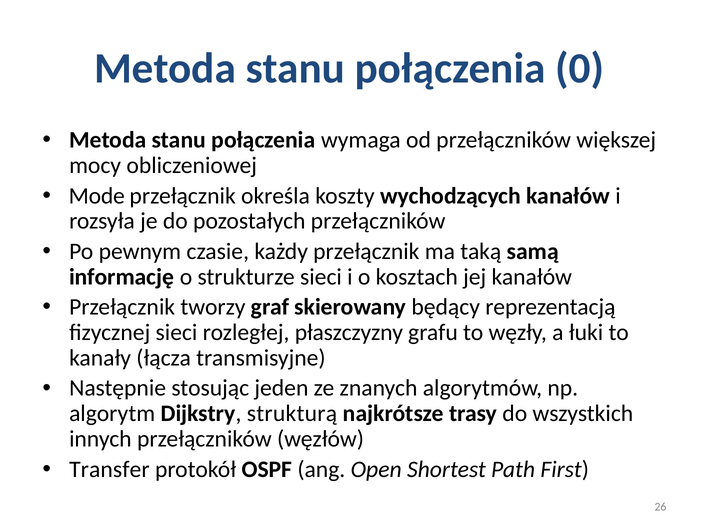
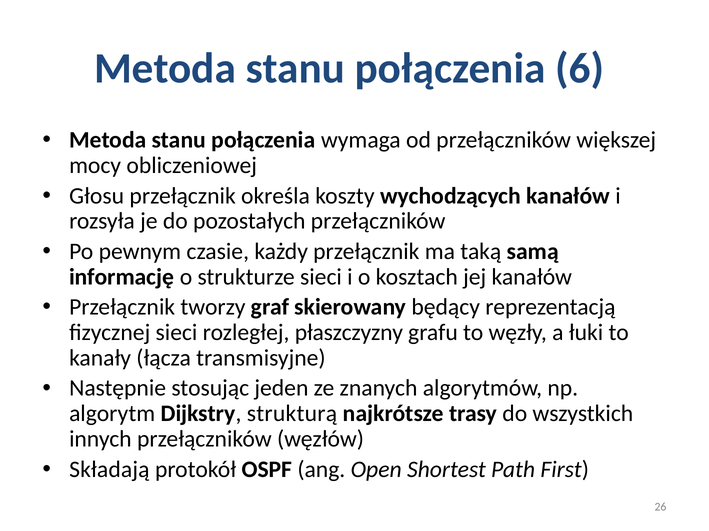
0: 0 -> 6 (580, 69)
Mode: Mode -> Głosu (97, 196)
Transfer: Transfer -> Składają (109, 470)
